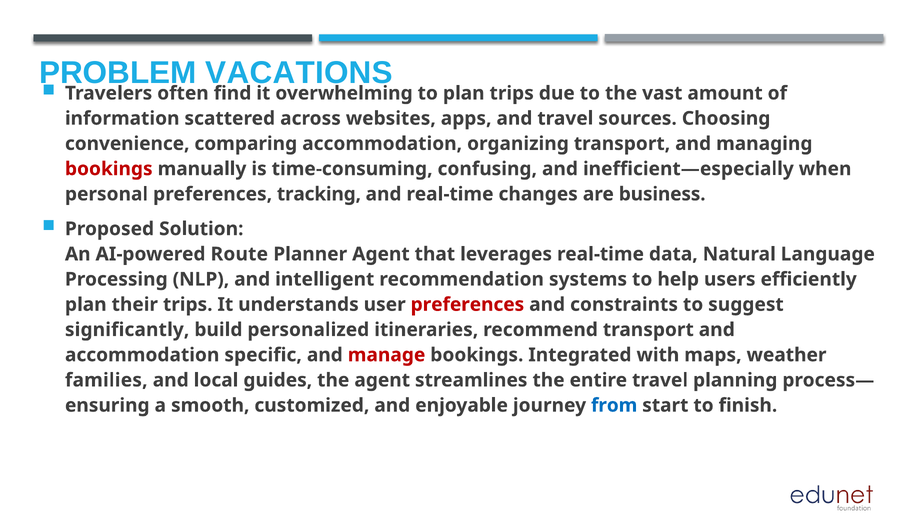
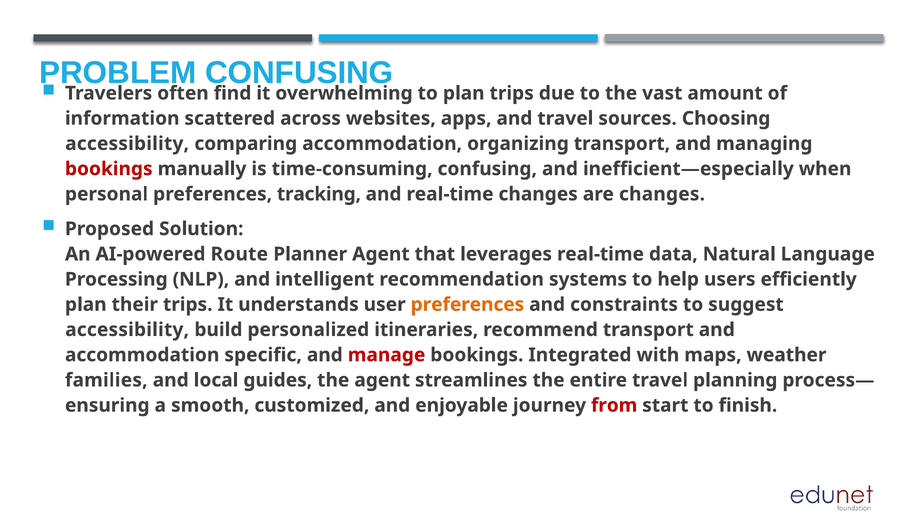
PROBLEM VACATIONS: VACATIONS -> CONFUSING (299, 73)
convenience: convenience -> accessibility (127, 144)
are business: business -> changes (662, 194)
preferences colour: red -> orange (467, 304)
significantly: significantly -> accessibility (127, 330)
from colour: blue -> red (614, 405)
